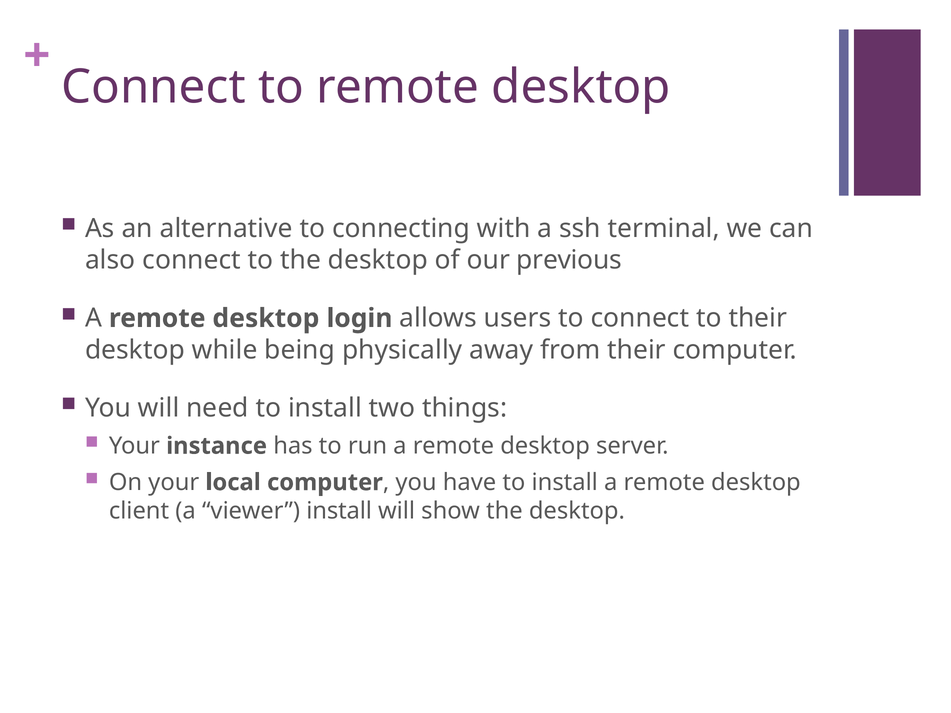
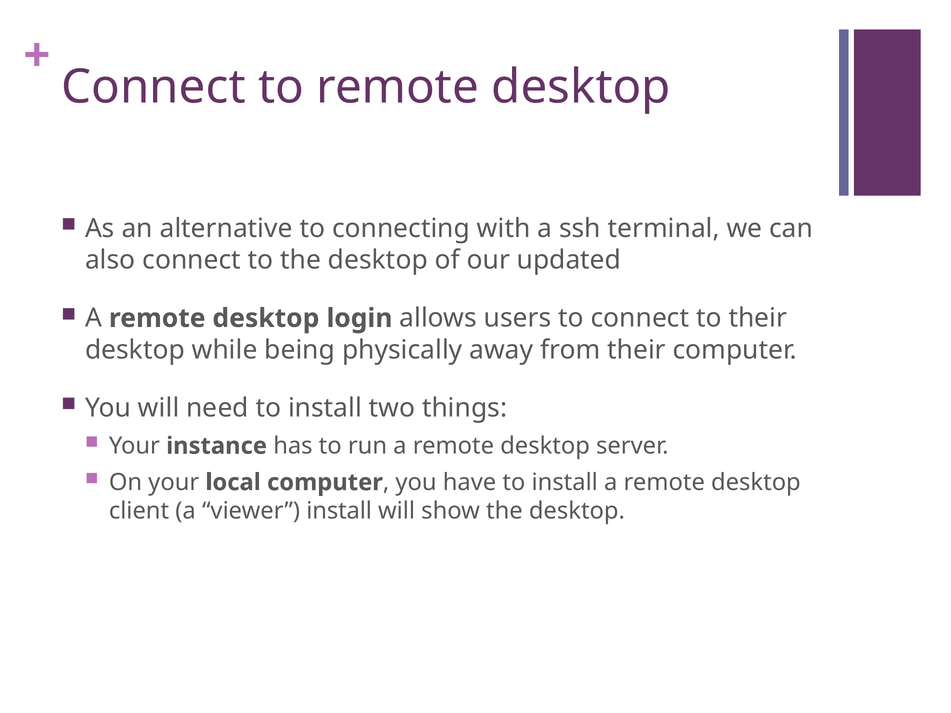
previous: previous -> updated (569, 260)
